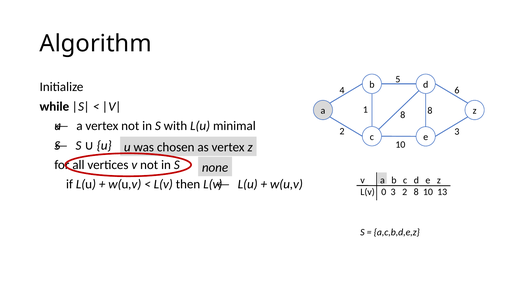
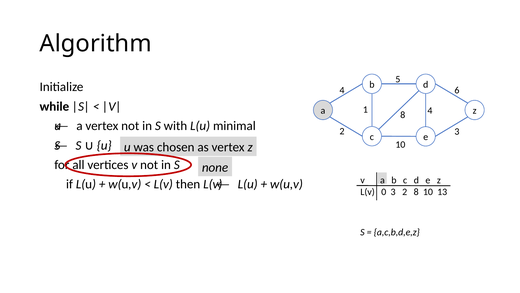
8 8: 8 -> 4 (430, 110)
